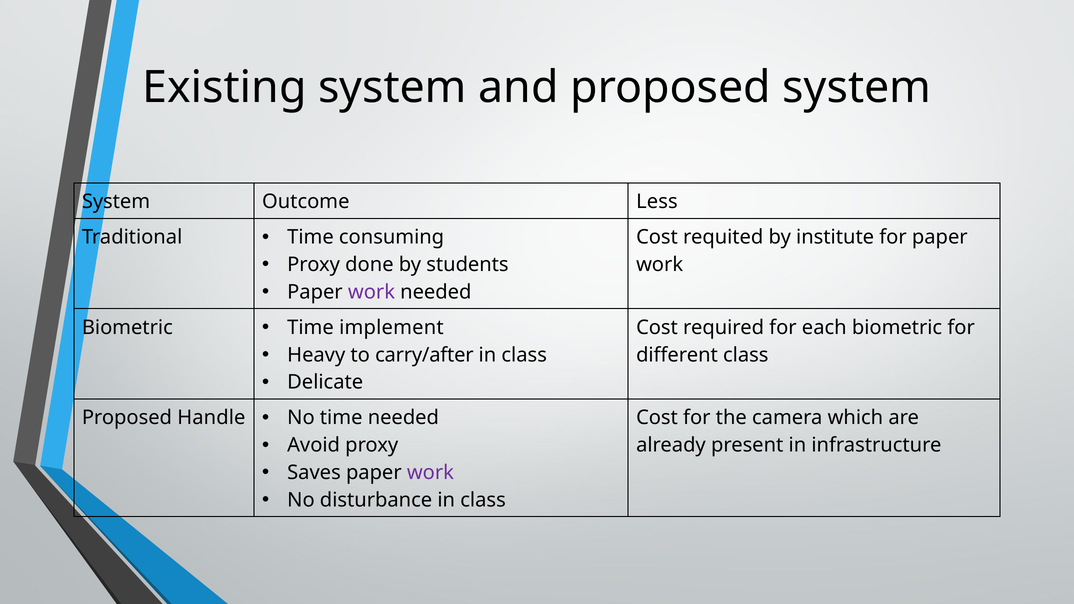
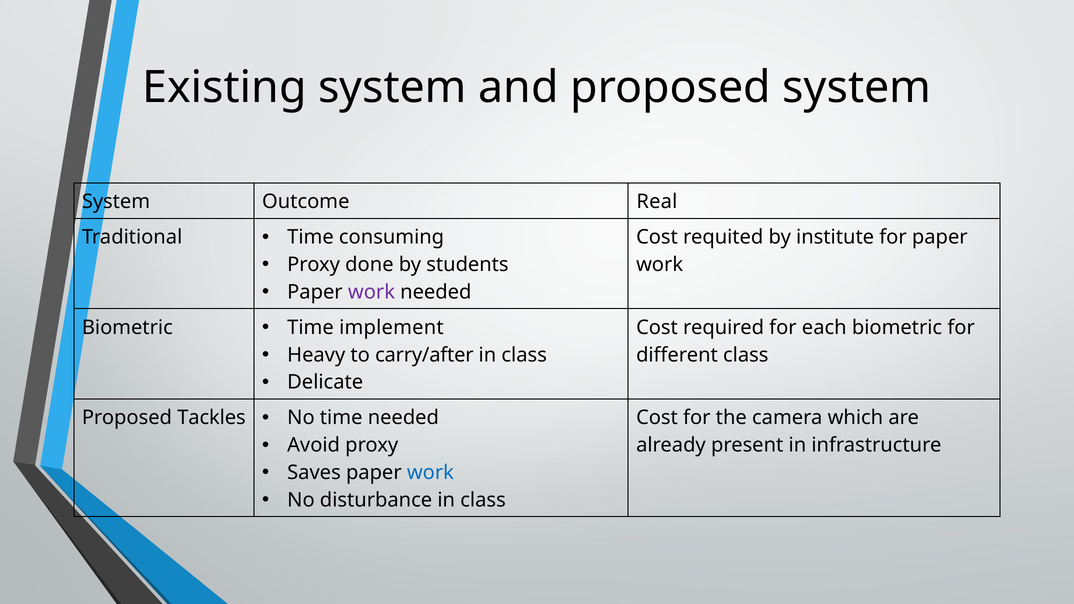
Less: Less -> Real (657, 202)
Handle: Handle -> Tackles (211, 418)
work colour: purple -> blue (430, 473)
